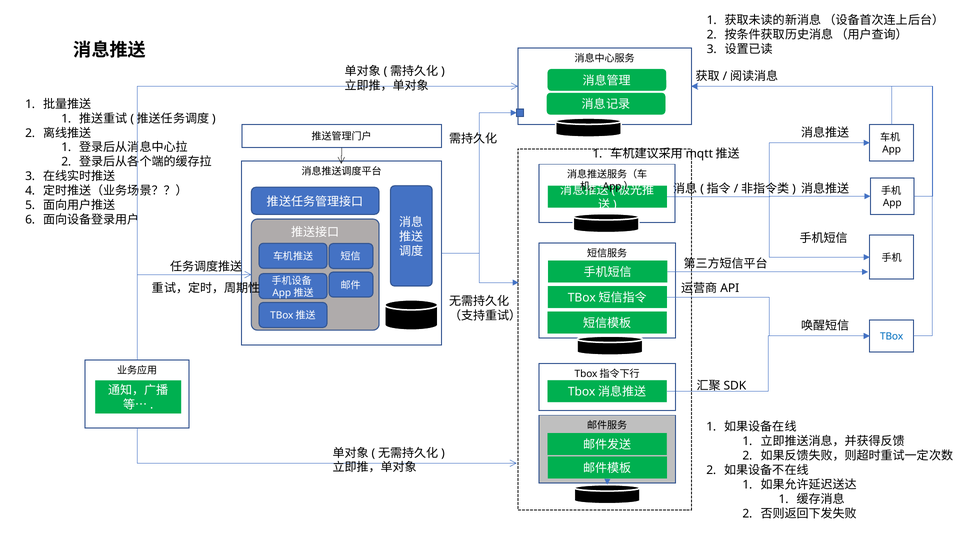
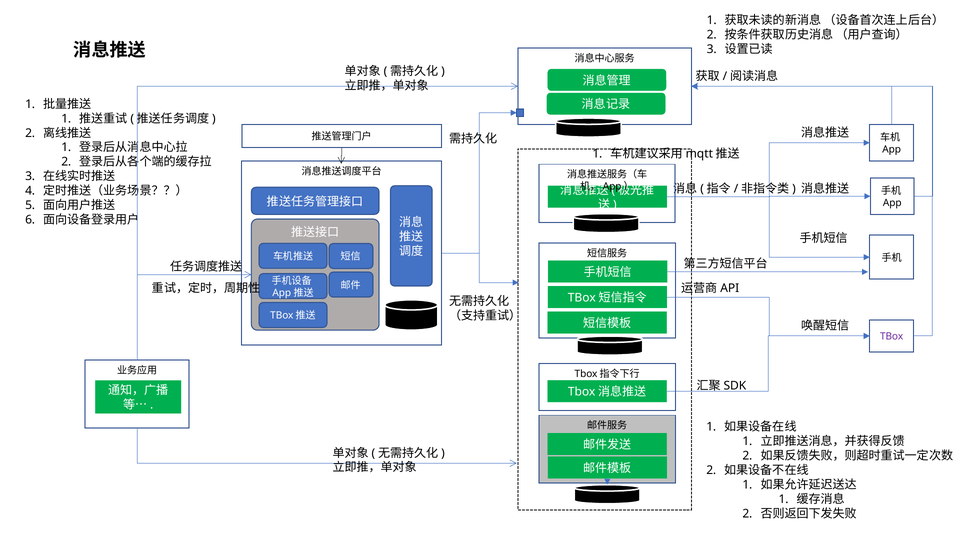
TBox colour: blue -> purple (892, 337)
